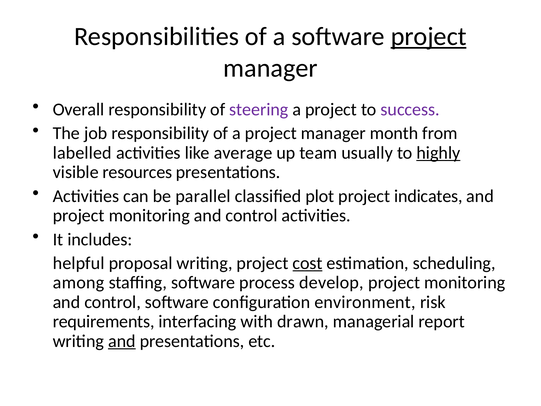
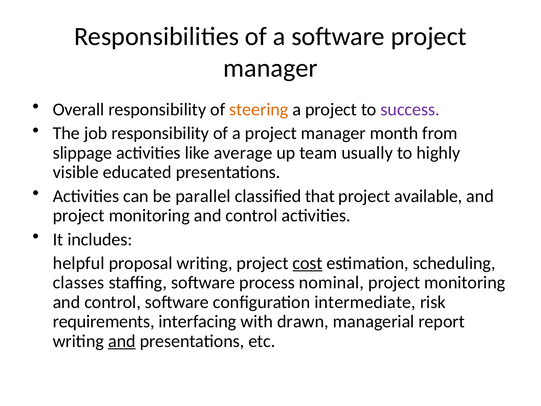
project underline: present -> none (429, 37)
steering colour: purple -> orange (259, 109)
labelled: labelled -> slippage (82, 153)
highly underline: present -> none (438, 153)
resources: resources -> educated (137, 172)
plot: plot -> that (320, 196)
indicates: indicates -> available (428, 196)
among: among -> classes (79, 283)
develop: develop -> nominal (332, 283)
environment: environment -> intermediate (365, 302)
